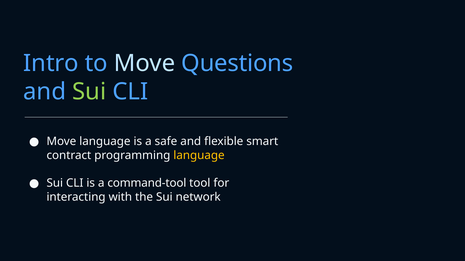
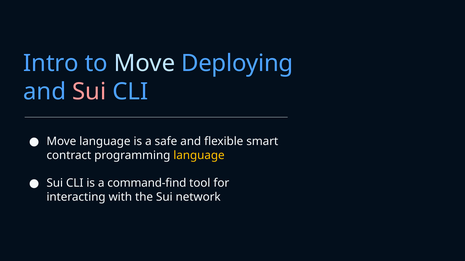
Questions: Questions -> Deploying (237, 63)
Sui colour: light green -> pink (89, 92)
command-tool: command-tool -> command-find (147, 184)
